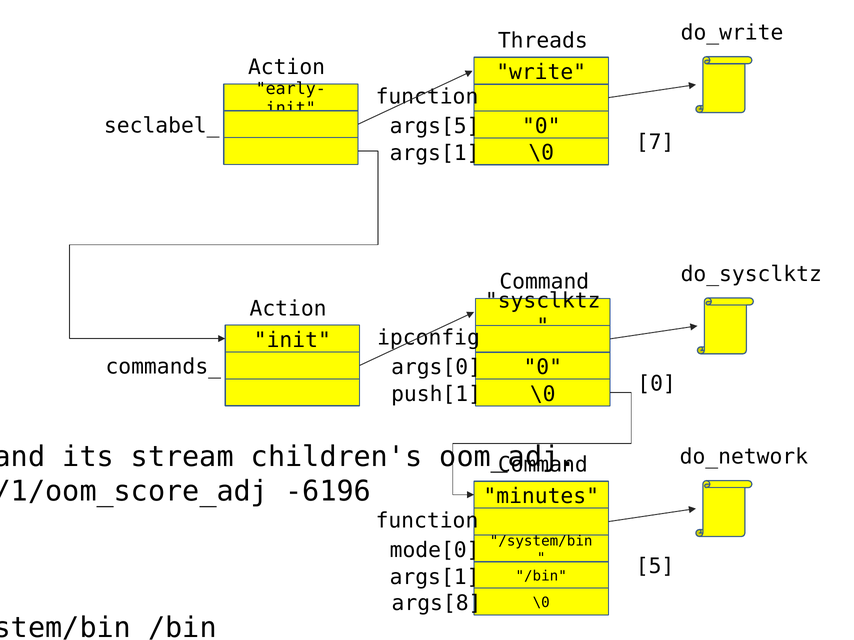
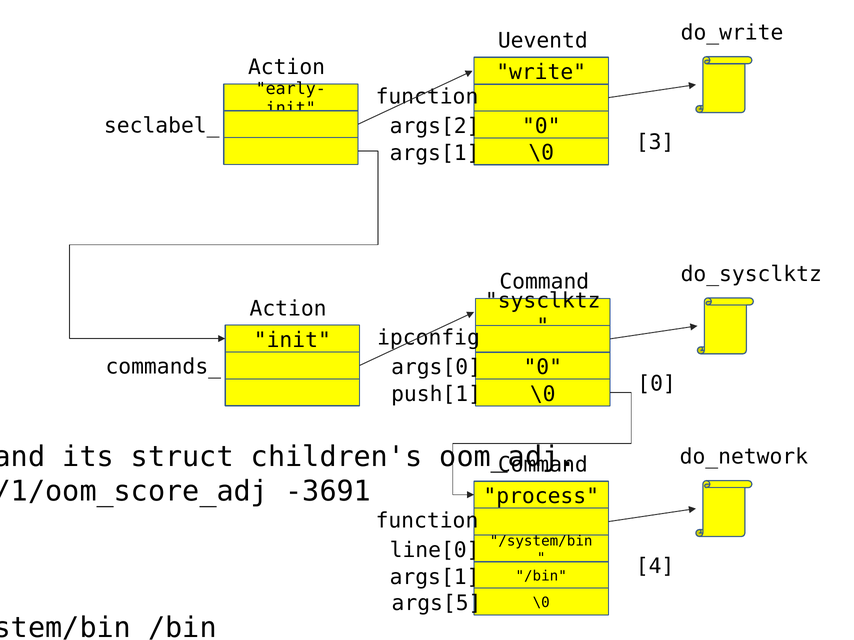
Threads: Threads -> Ueventd (543, 41)
args[5: args[5 -> args[2 (435, 126)
7: 7 -> 3 (655, 142)
stream: stream -> struct (182, 457)
-6196: -6196 -> -3691 (328, 492)
minutes: minutes -> process (541, 497)
mode[0: mode[0 -> line[0 (435, 551)
5: 5 -> 4 (655, 567)
args[8: args[8 -> args[5 (437, 604)
